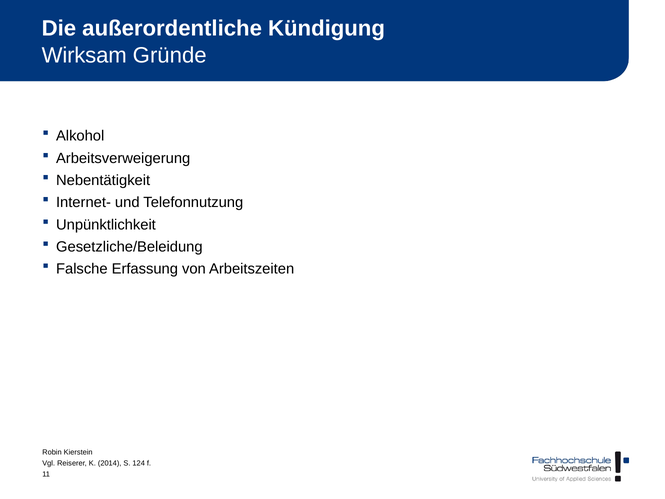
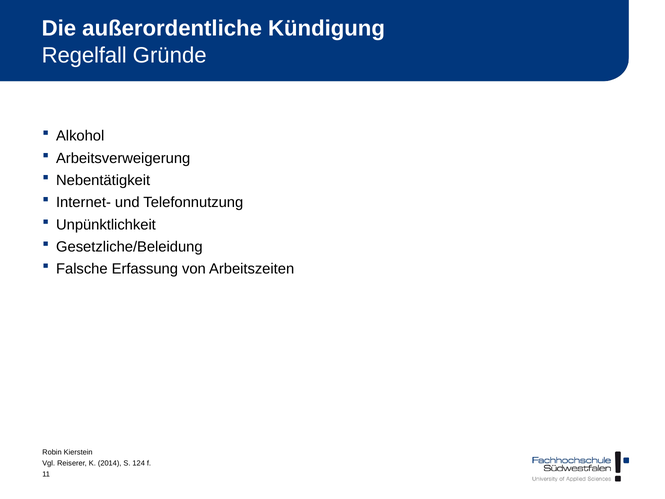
Wirksam: Wirksam -> Regelfall (84, 55)
